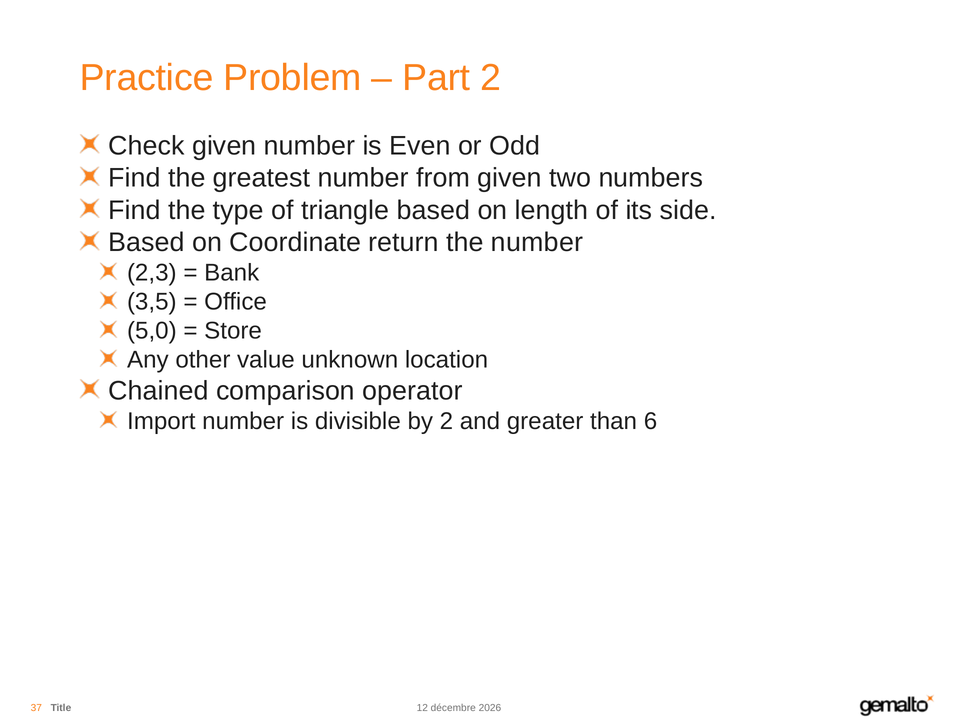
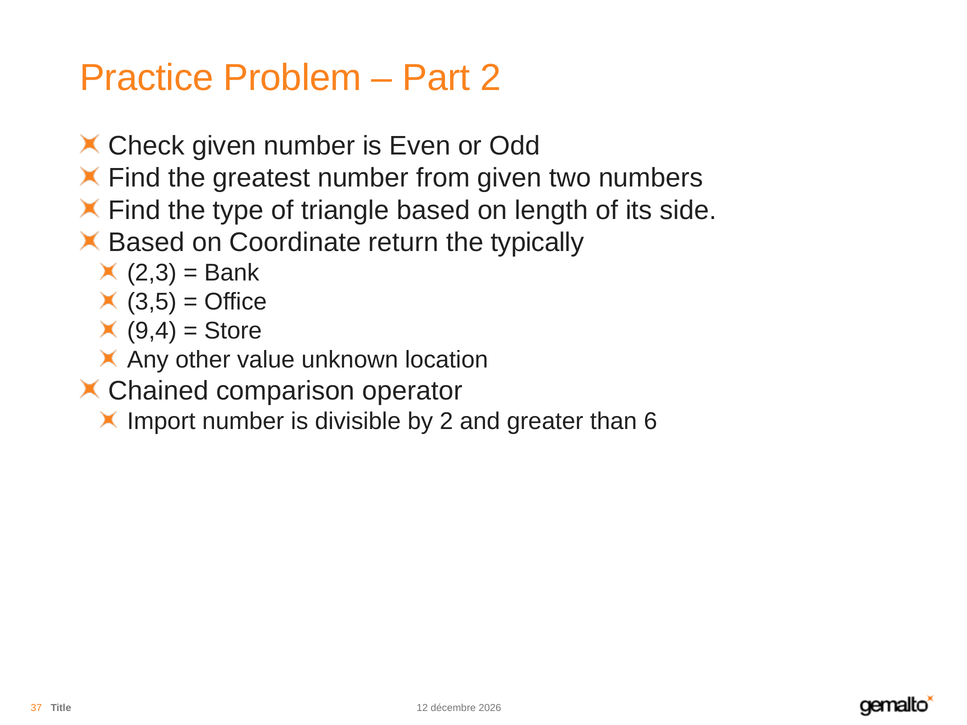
the number: number -> typically (537, 243)
5,0: 5,0 -> 9,4 (152, 331)
